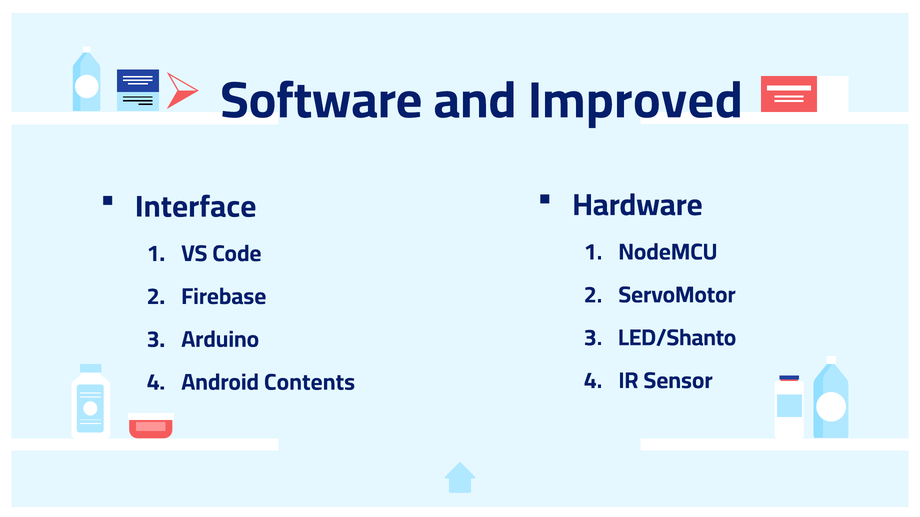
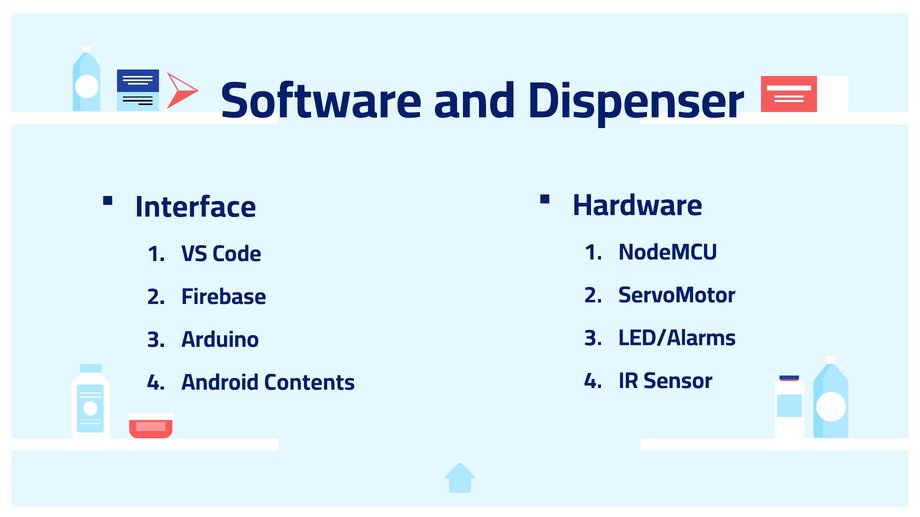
Improved: Improved -> Dispenser (636, 101)
LED/Shanto: LED/Shanto -> LED/Alarms (677, 338)
